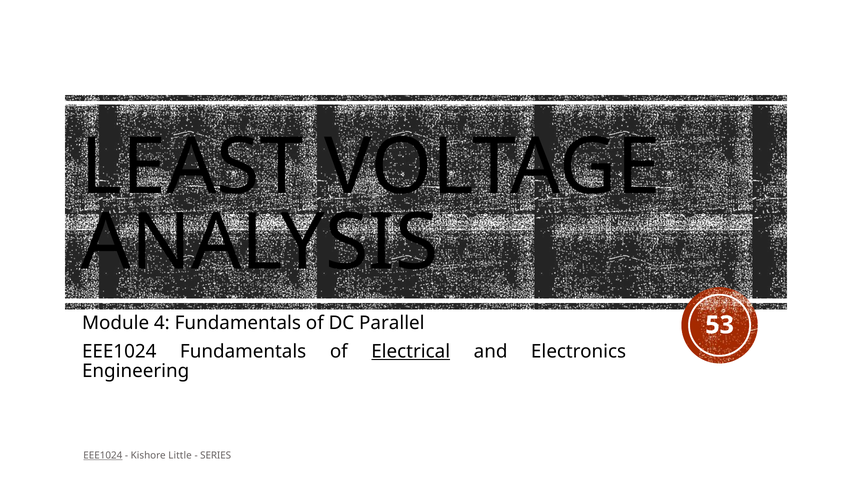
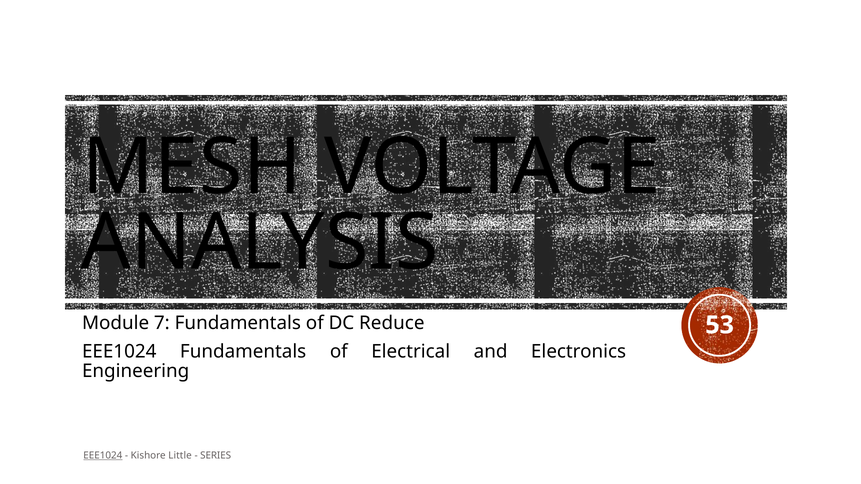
LEAST: LEAST -> MESH (192, 167)
4: 4 -> 7 (162, 323)
Parallel: Parallel -> Reduce (392, 323)
Electrical underline: present -> none (411, 352)
